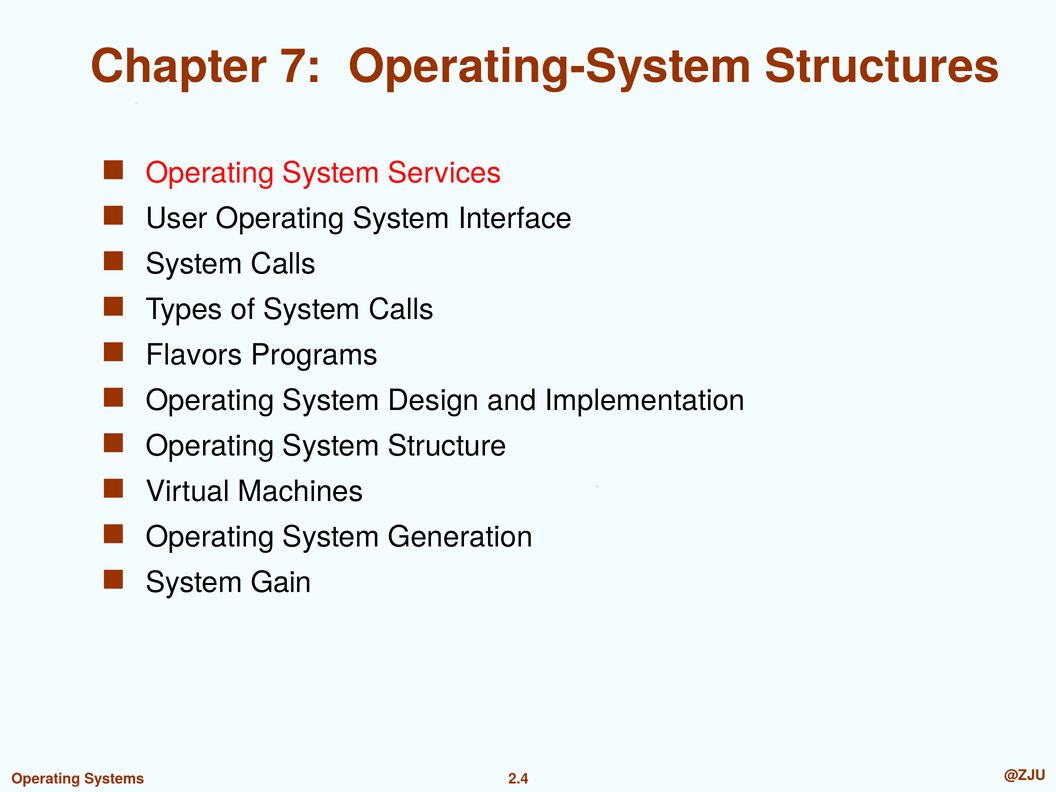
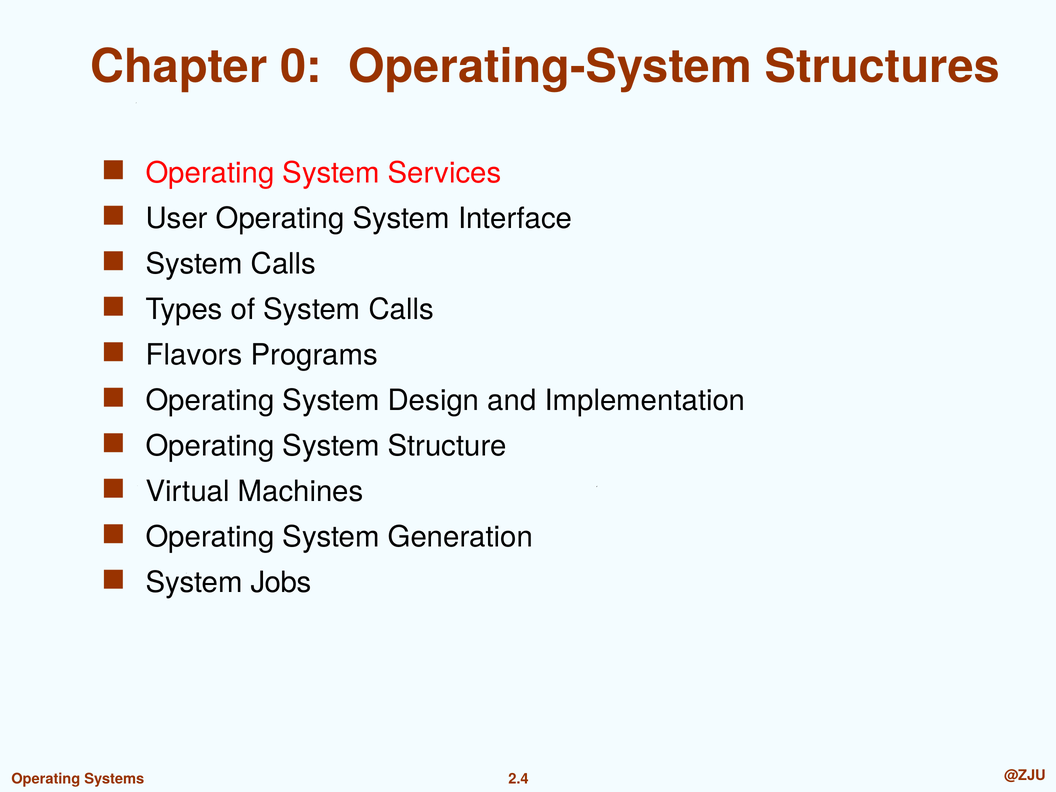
7: 7 -> 0 (301, 67)
Gain: Gain -> Jobs (281, 582)
